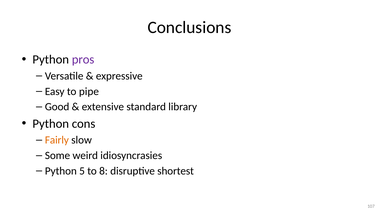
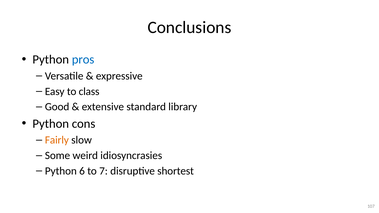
pros colour: purple -> blue (83, 60)
pipe: pipe -> class (89, 91)
5: 5 -> 6 (82, 171)
8: 8 -> 7 (103, 171)
